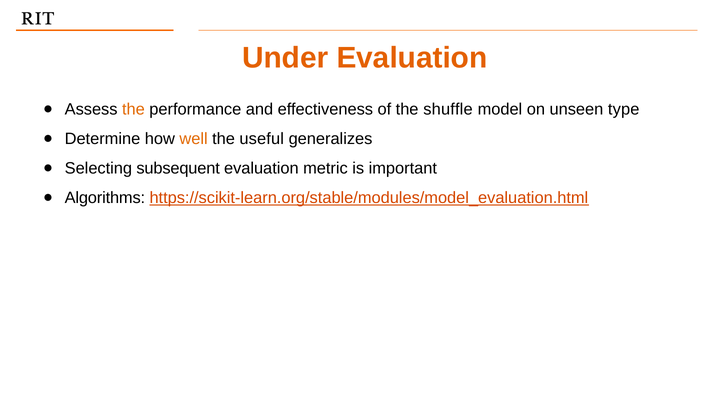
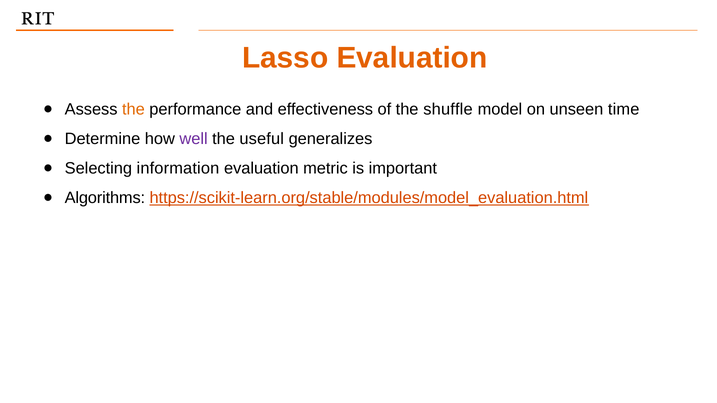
Under: Under -> Lasso (285, 58)
type: type -> time (624, 109)
well colour: orange -> purple (194, 139)
subsequent: subsequent -> information (178, 168)
